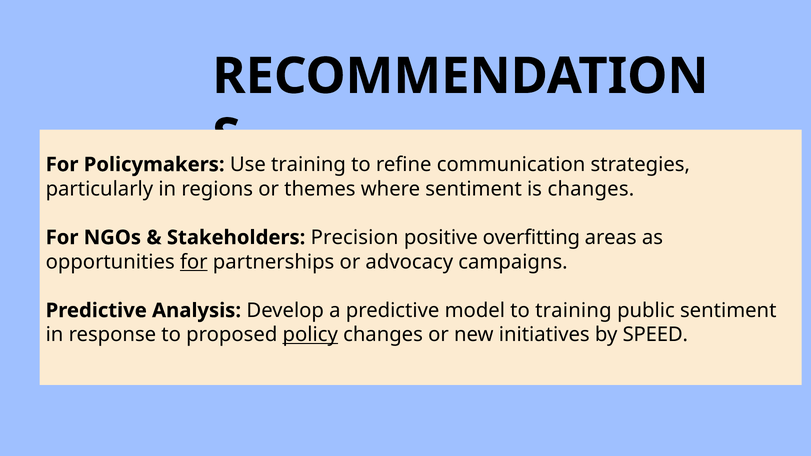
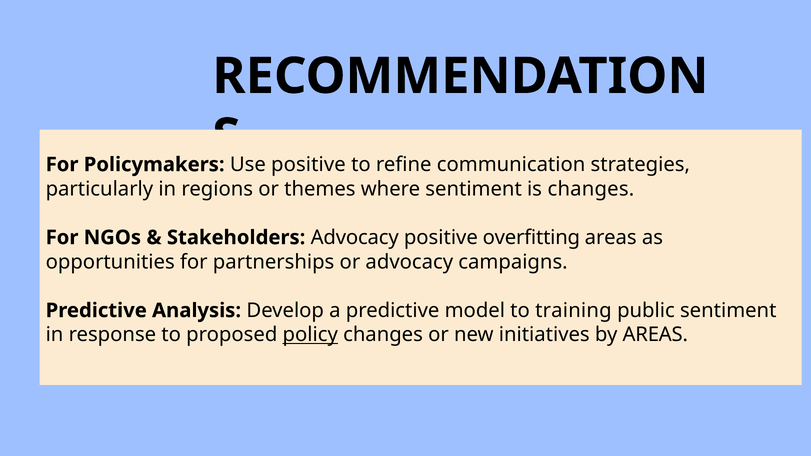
Use training: training -> positive (308, 165)
Stakeholders Precision: Precision -> Advocacy (355, 238)
for underline: present -> none (194, 262)
by SPEED: SPEED -> AREAS (655, 335)
